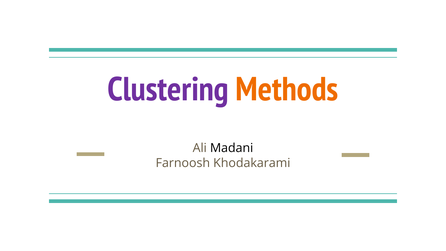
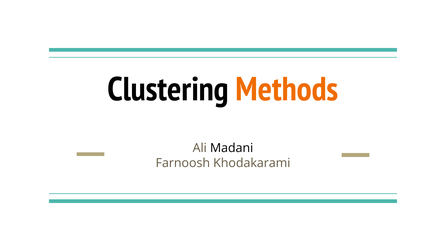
Clustering colour: purple -> black (168, 89)
